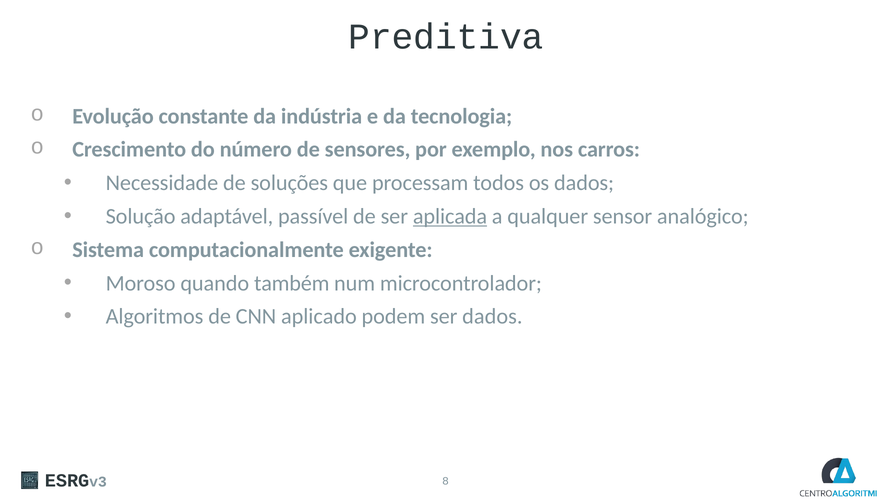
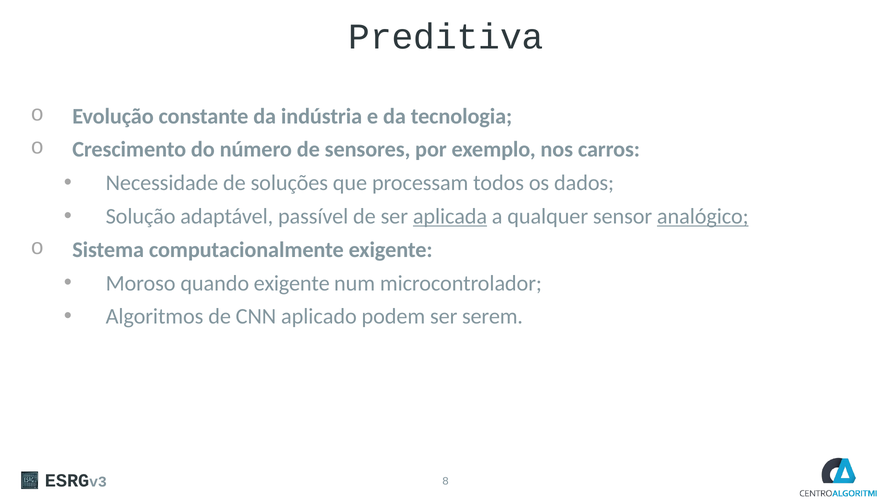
analógico underline: none -> present (703, 216)
quando também: também -> exigente (292, 283)
ser dados: dados -> serem (493, 317)
